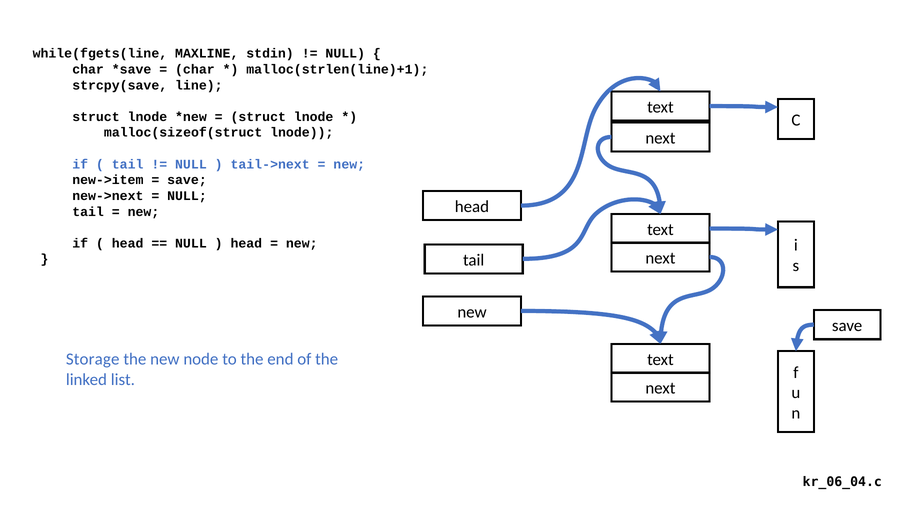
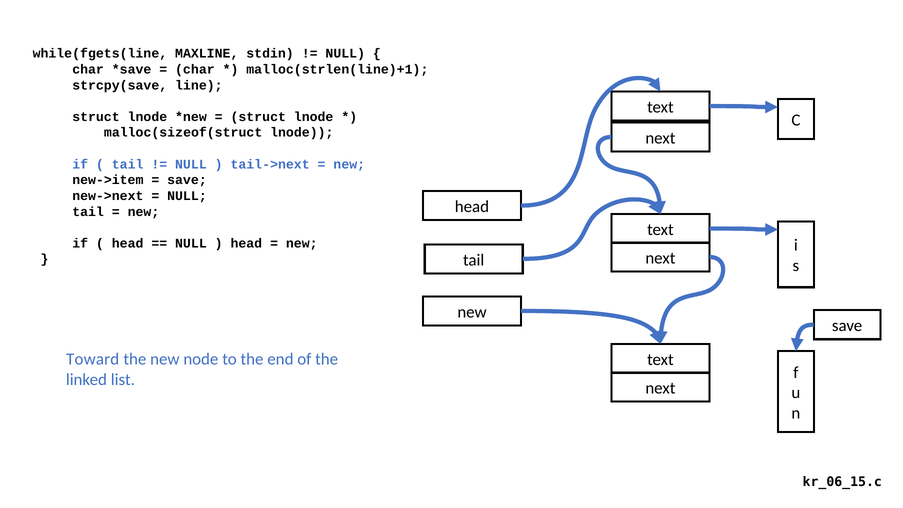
Storage: Storage -> Toward (93, 359)
kr_06_04.c: kr_06_04.c -> kr_06_15.c (842, 482)
